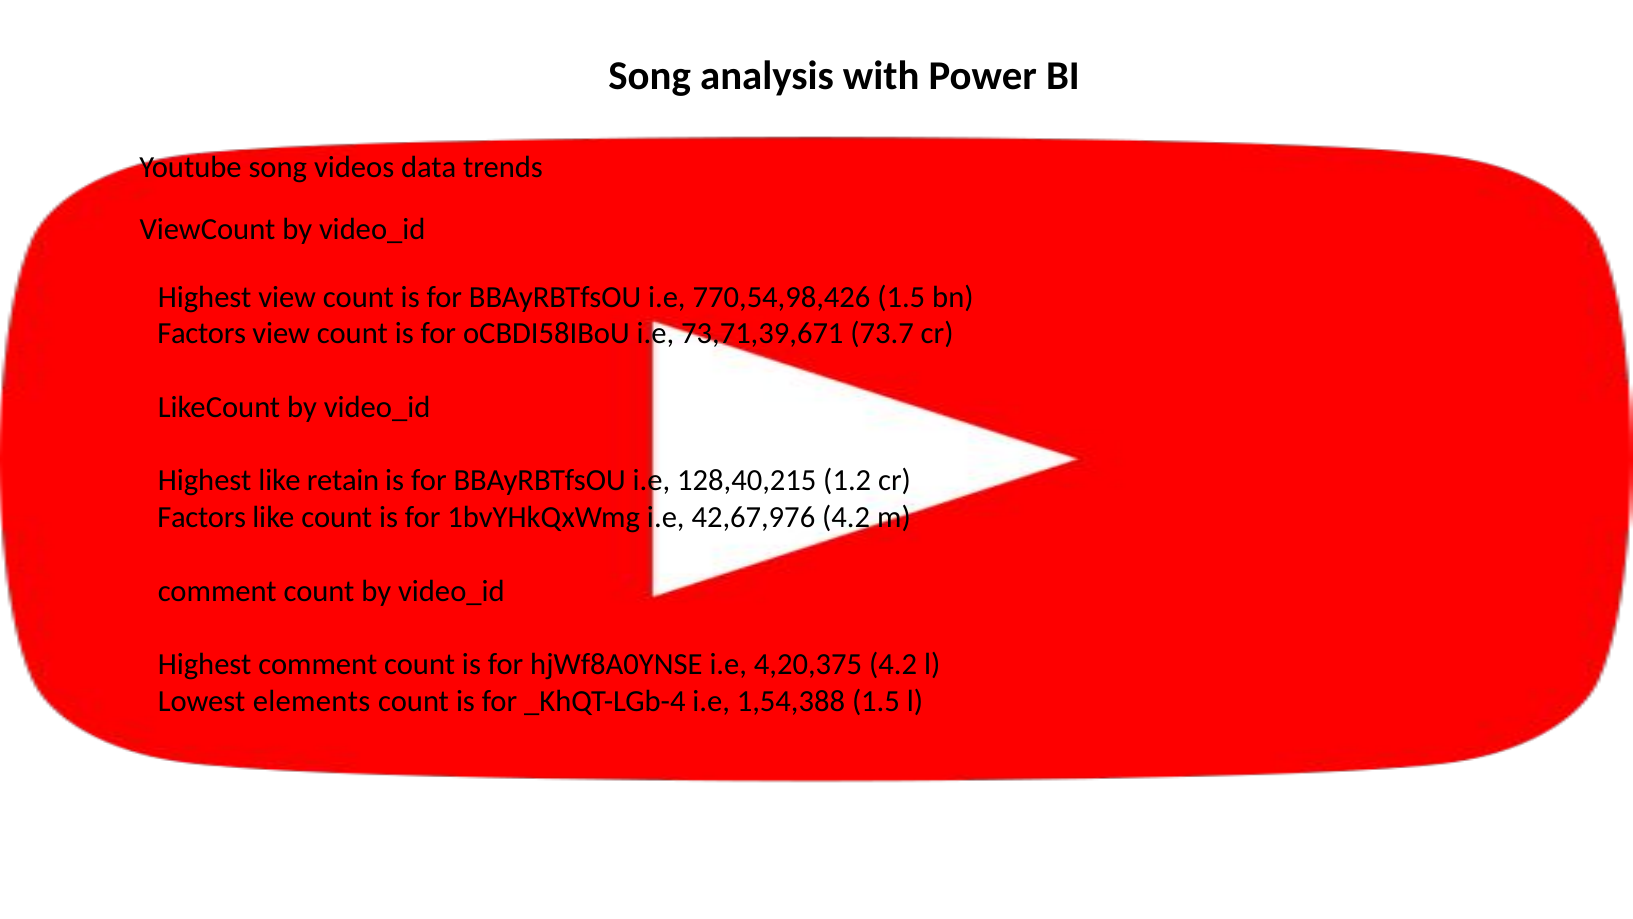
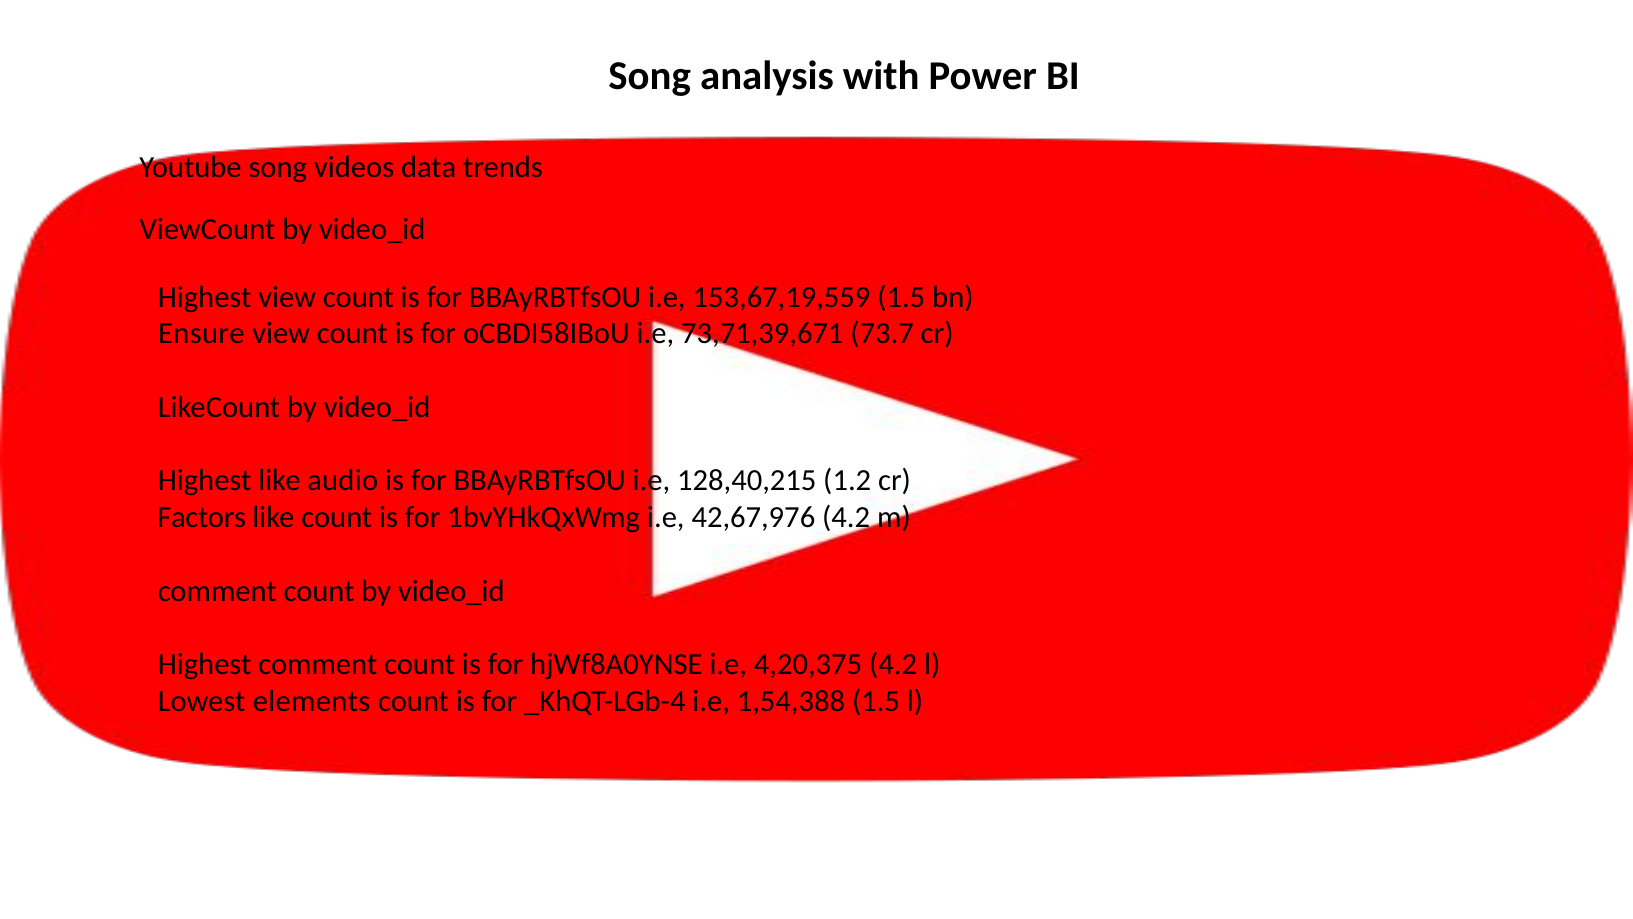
770,54,98,426: 770,54,98,426 -> 153,67,19,559 (782, 297)
Factors: Factors -> Ensure (201, 334)
retain: retain -> audio (343, 481)
